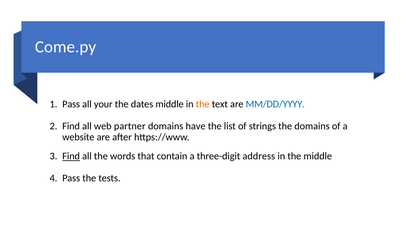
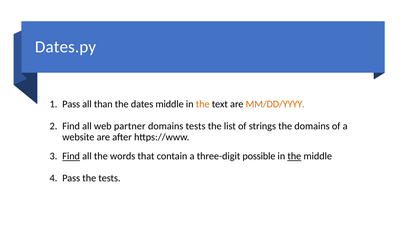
Come.py: Come.py -> Dates.py (65, 47)
your: your -> than (103, 104)
MM/DD/YYYY colour: blue -> orange (275, 104)
domains have: have -> tests (196, 126)
address: address -> possible (259, 156)
the underline: none -> present (294, 156)
